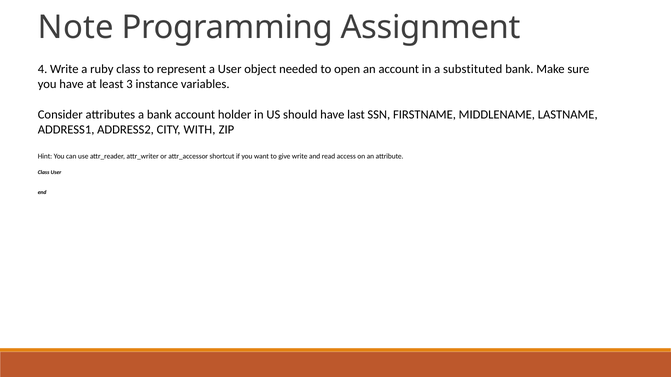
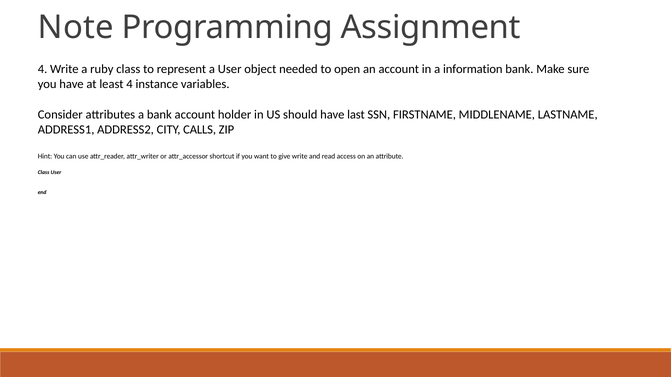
substituted: substituted -> information (473, 69)
least 3: 3 -> 4 (130, 84)
WITH: WITH -> CALLS (200, 130)
